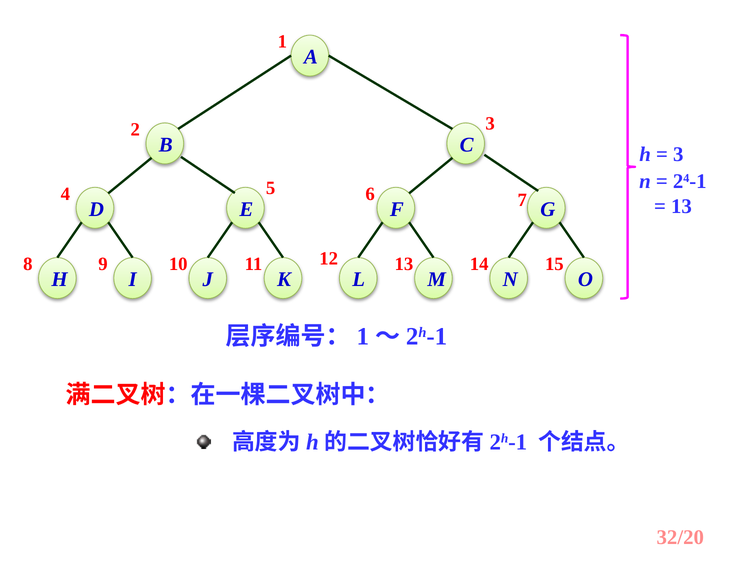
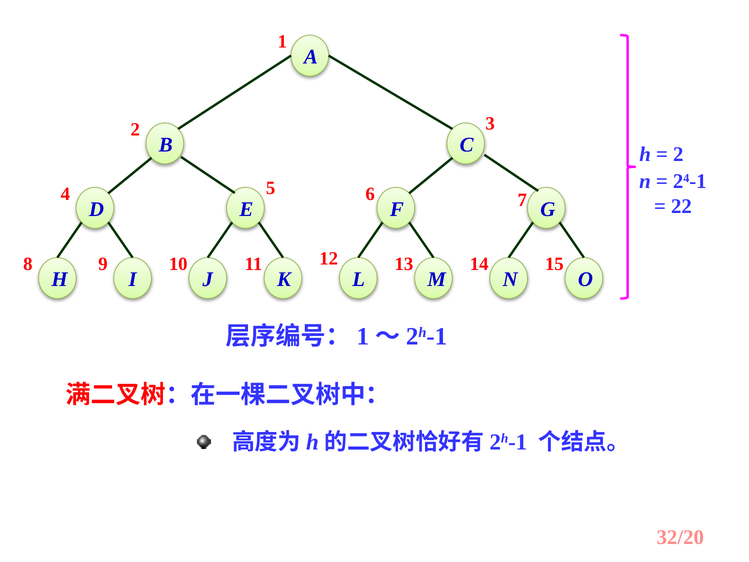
3: 3 -> 2 (678, 155)
13: 13 -> 22 (681, 206)
